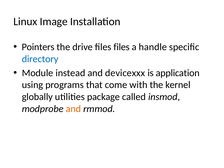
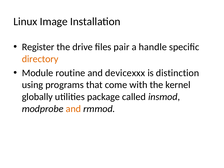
Pointers: Pointers -> Register (38, 47)
files files: files -> pair (122, 47)
directory colour: blue -> orange (40, 59)
instead: instead -> routine (70, 73)
application: application -> distinction (178, 73)
